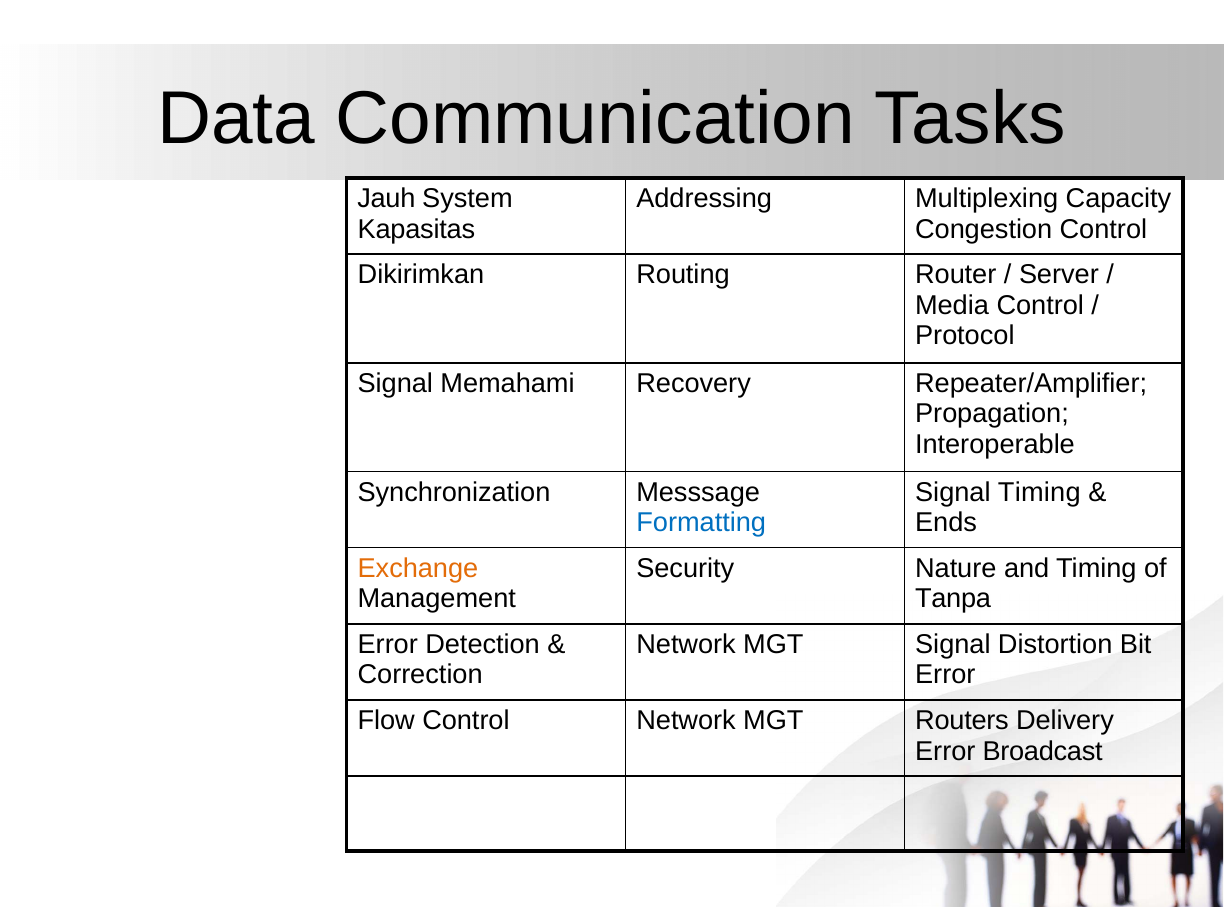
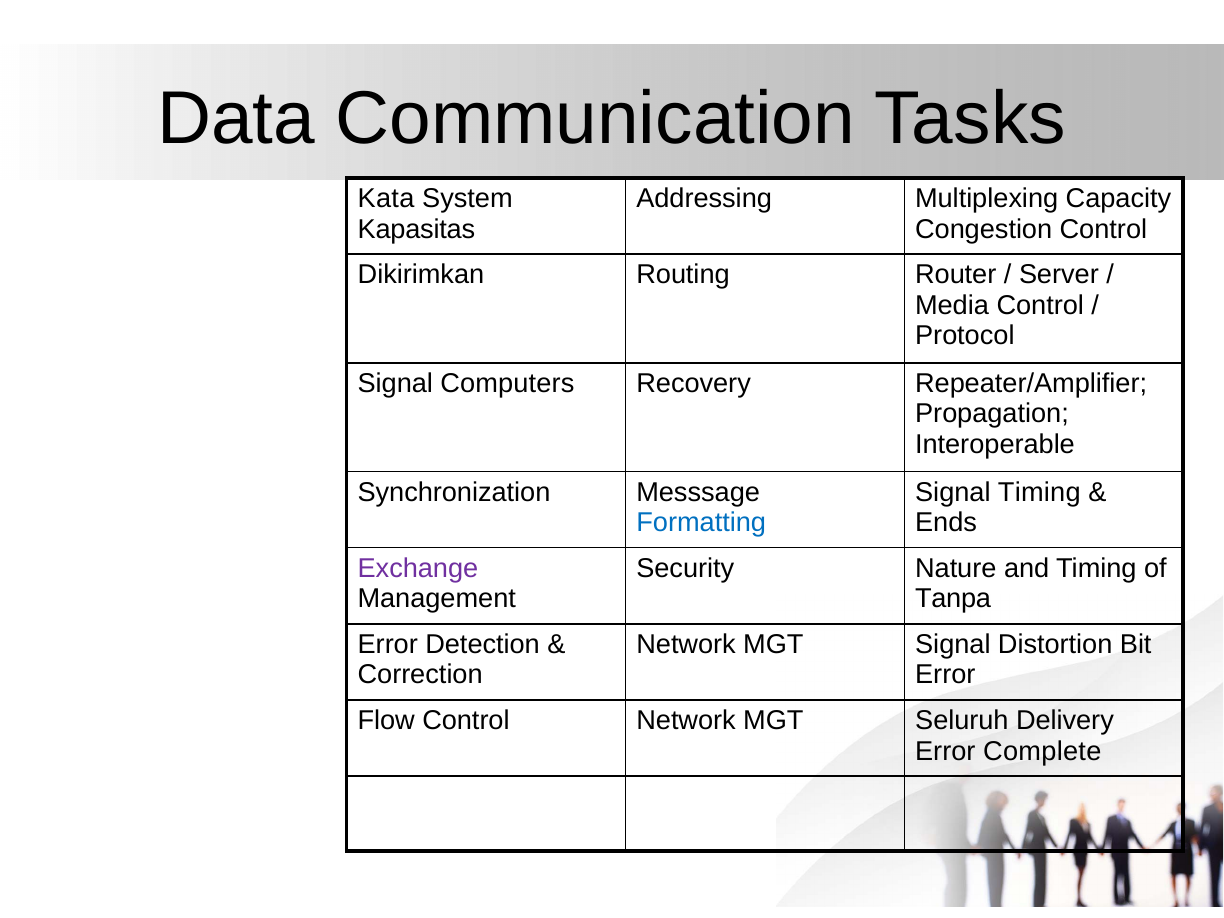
Jauh: Jauh -> Kata (386, 199)
Memahami: Memahami -> Computers (507, 384)
Exchange colour: orange -> purple (418, 569)
Routers: Routers -> Seluruh (962, 721)
Broadcast: Broadcast -> Complete (1042, 751)
